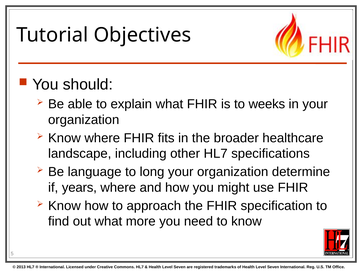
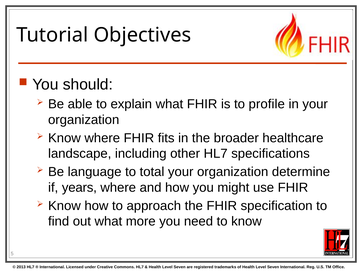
weeks: weeks -> profile (267, 104)
long: long -> total (152, 172)
